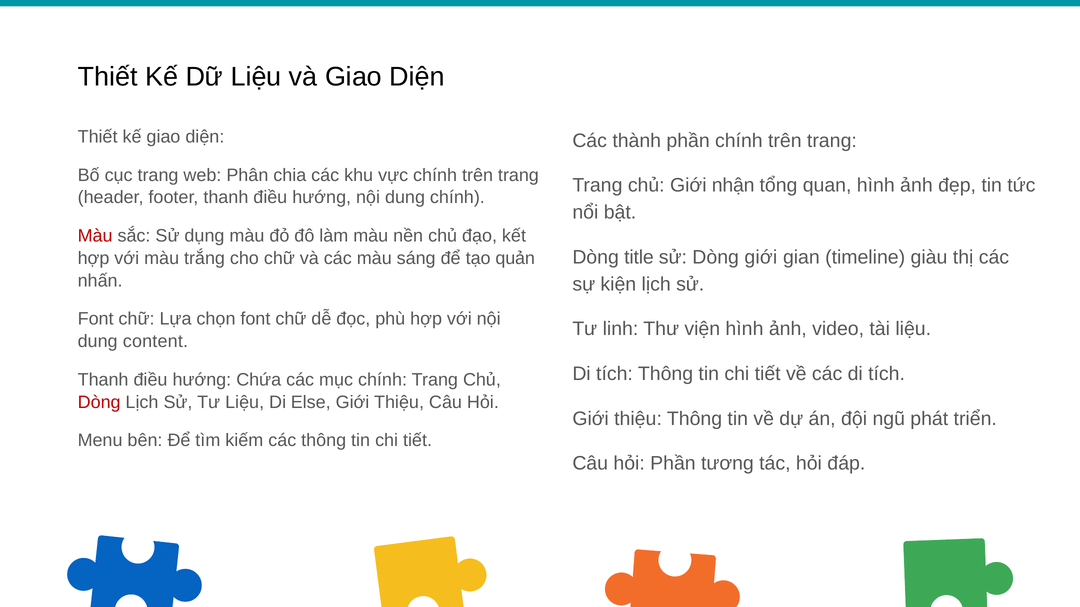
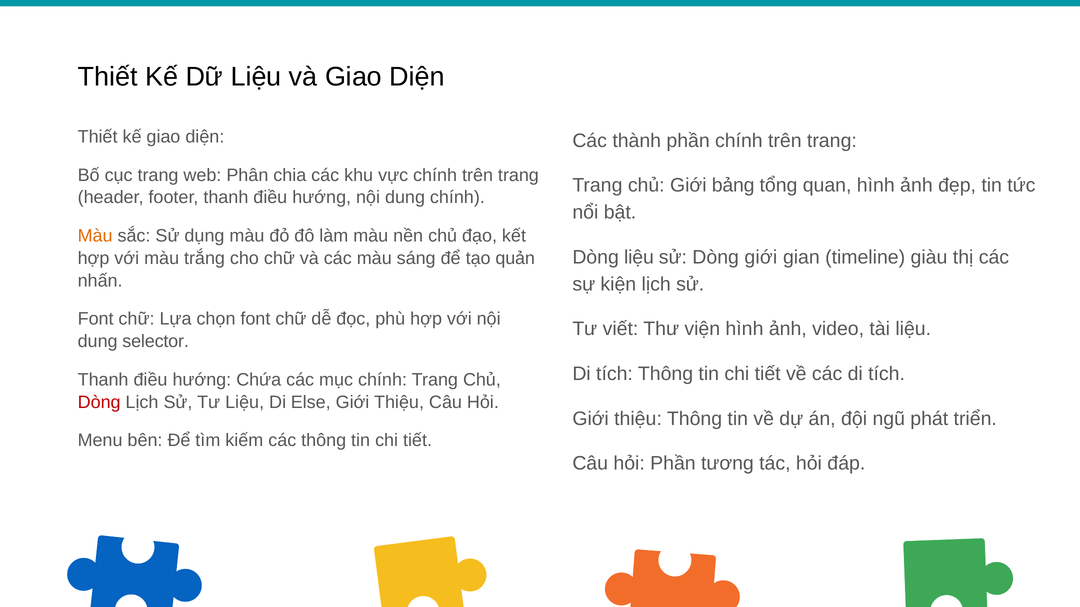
nhận: nhận -> bảng (733, 186)
Màu colour: red -> orange (95, 236)
Dòng title: title -> liệu (639, 257)
linh: linh -> viết (620, 329)
content: content -> selector (156, 342)
